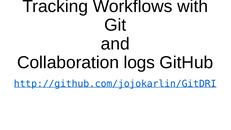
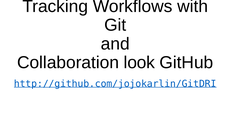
logs: logs -> look (139, 62)
